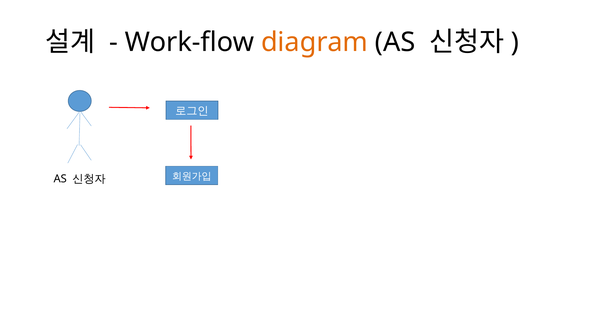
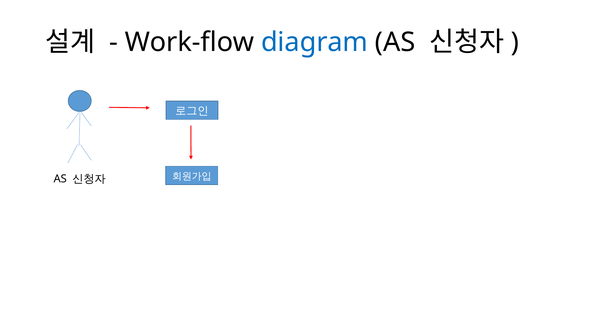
diagram colour: orange -> blue (315, 42)
